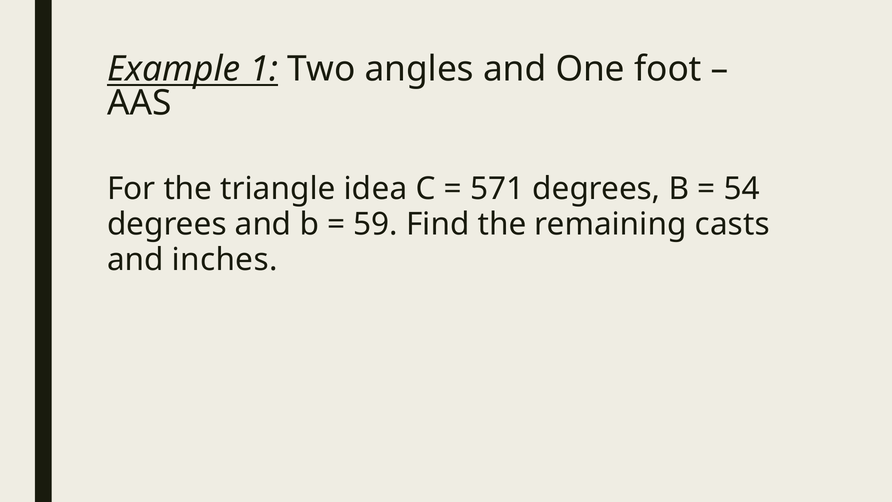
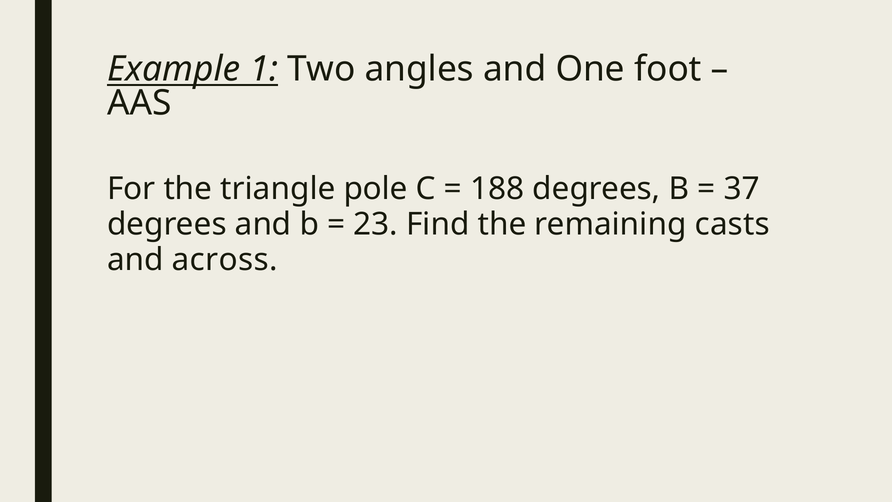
idea: idea -> pole (376, 189)
571: 571 -> 188 (497, 189)
54: 54 -> 37 (742, 189)
59: 59 -> 23 (376, 224)
inches: inches -> across (225, 260)
